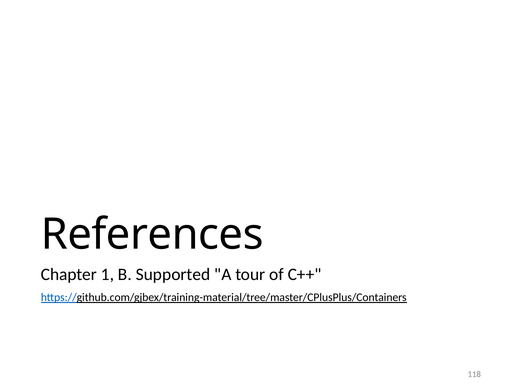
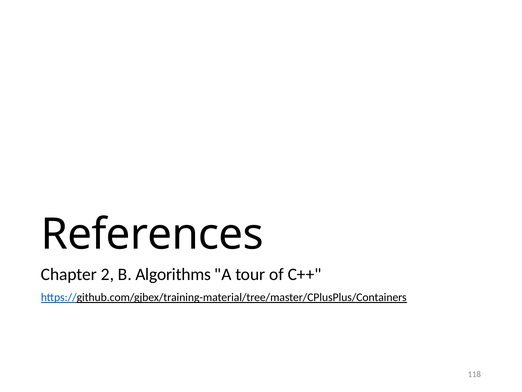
1: 1 -> 2 (107, 274)
Supported: Supported -> Algorithms (173, 274)
